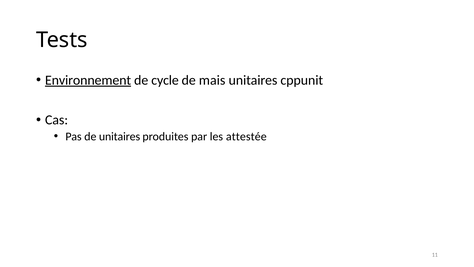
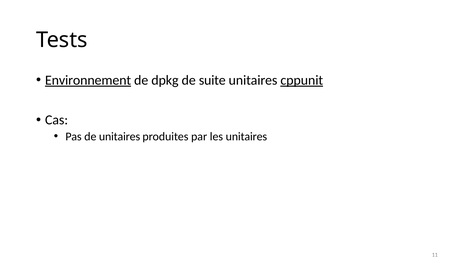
cycle: cycle -> dpkg (165, 80)
mais: mais -> suite (212, 80)
cppunit underline: none -> present (302, 80)
les attestée: attestée -> unitaires (246, 136)
